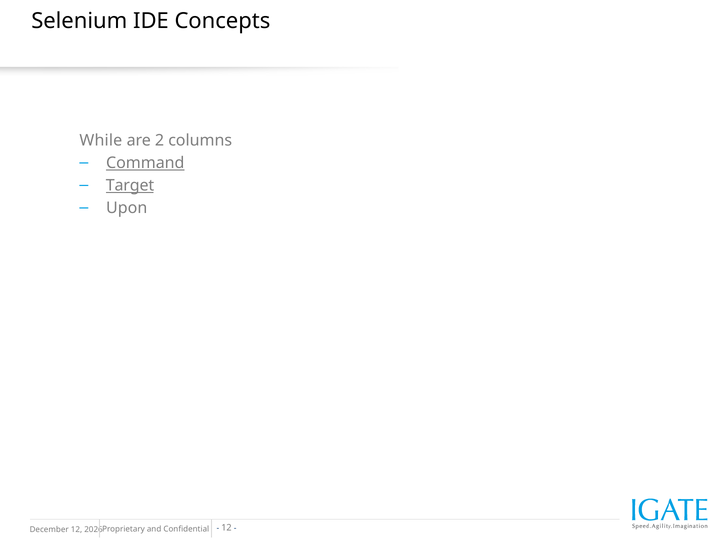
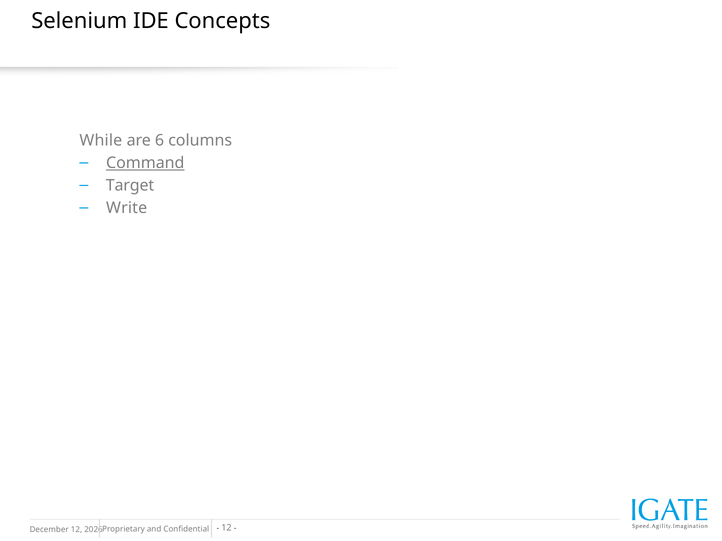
2: 2 -> 6 (160, 141)
Target underline: present -> none (130, 186)
Upon: Upon -> Write (127, 208)
